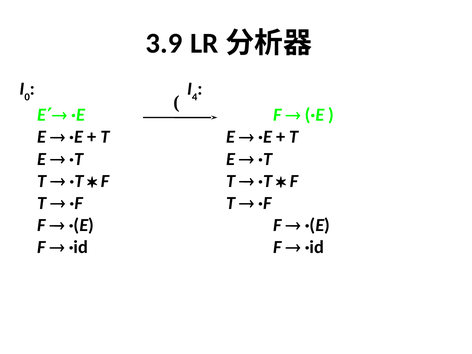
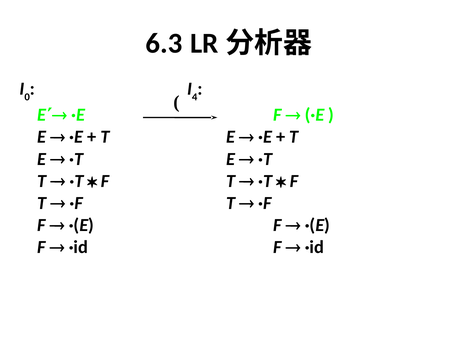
3.9: 3.9 -> 6.3 (164, 43)
